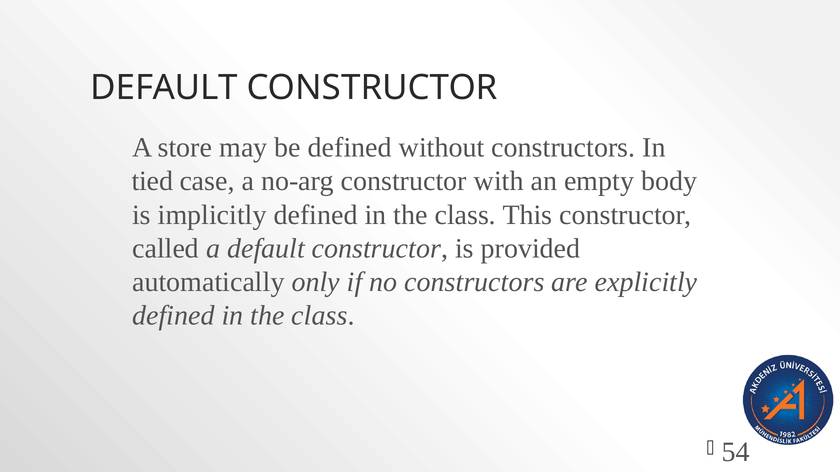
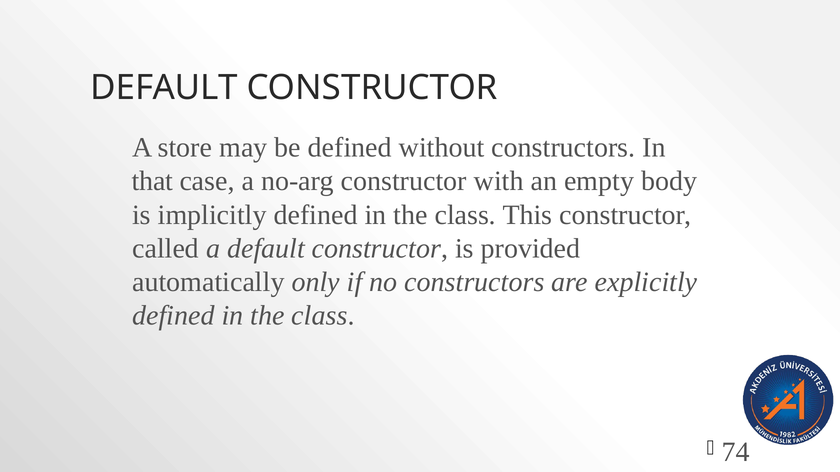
tied: tied -> that (152, 181)
54: 54 -> 74 (736, 453)
